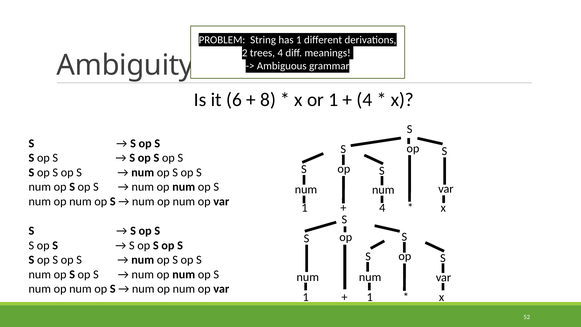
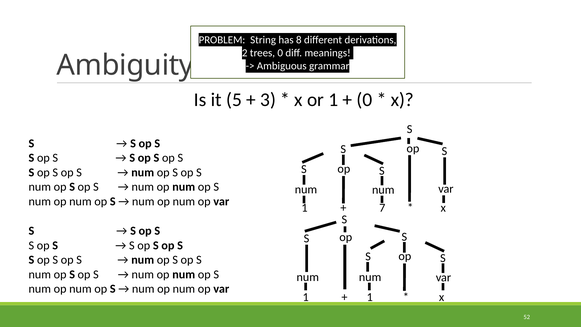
has 1: 1 -> 8 (299, 40)
trees 4: 4 -> 0 (280, 53)
6: 6 -> 5 (234, 100)
8: 8 -> 3 (268, 100)
4: 4 -> 0 (364, 100)
4: 4 -> 7 (382, 208)
